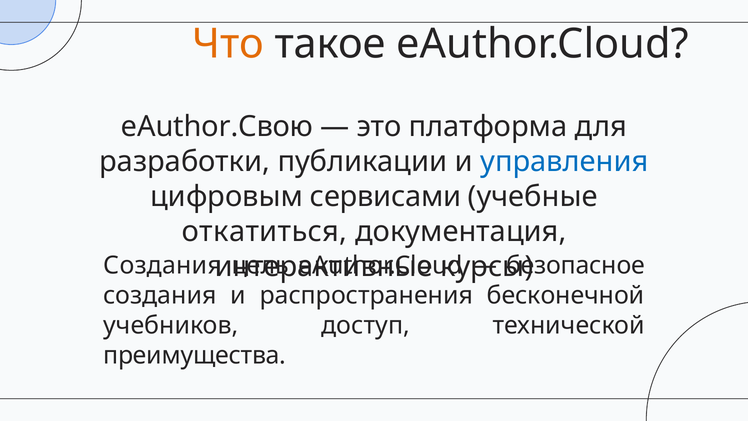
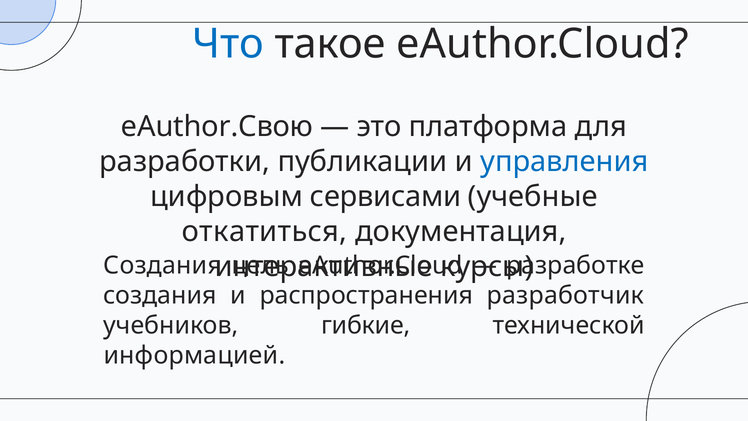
Что colour: orange -> blue (228, 44)
безопасное: безопасное -> разработке (575, 265)
бесконечной: бесконечной -> разработчик (565, 295)
доступ: доступ -> гибкие (366, 325)
преимущества: преимущества -> информацией (194, 355)
